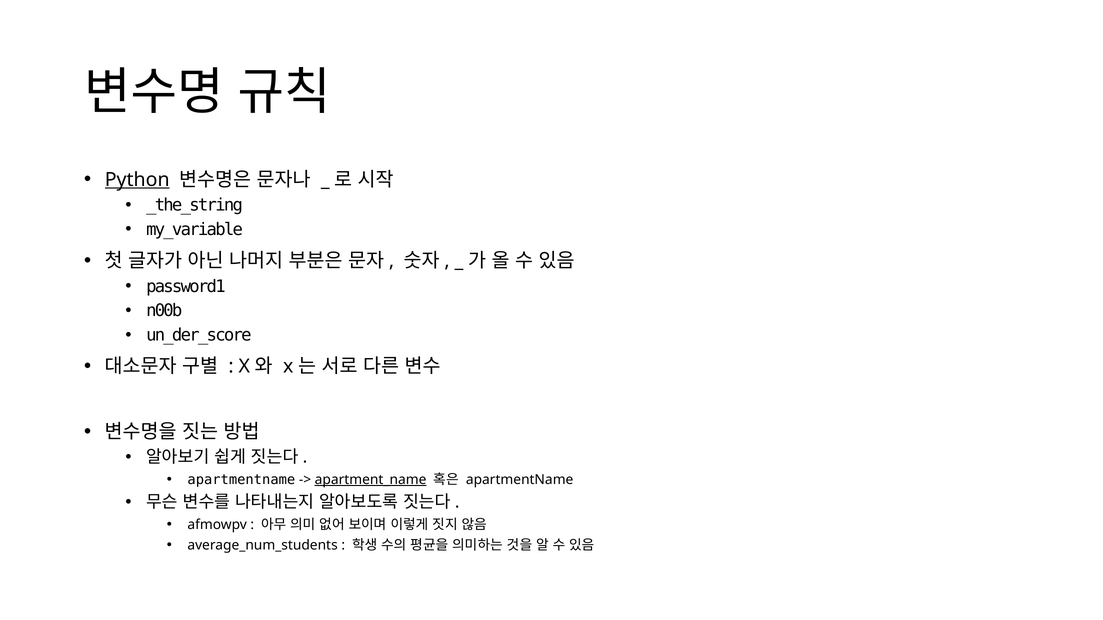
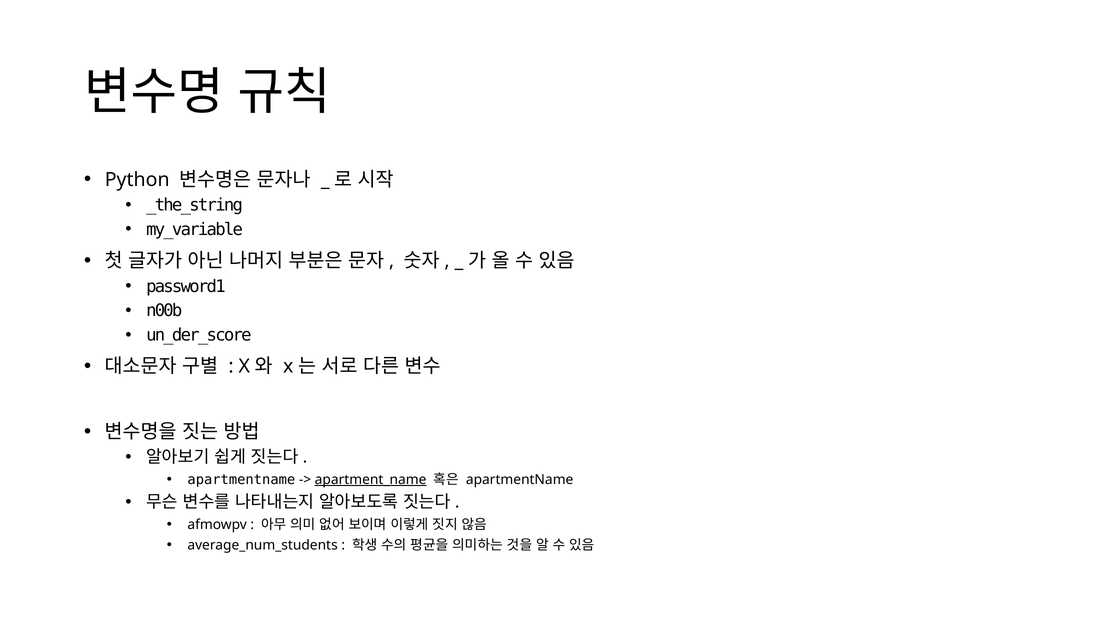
Python underline: present -> none (137, 180)
